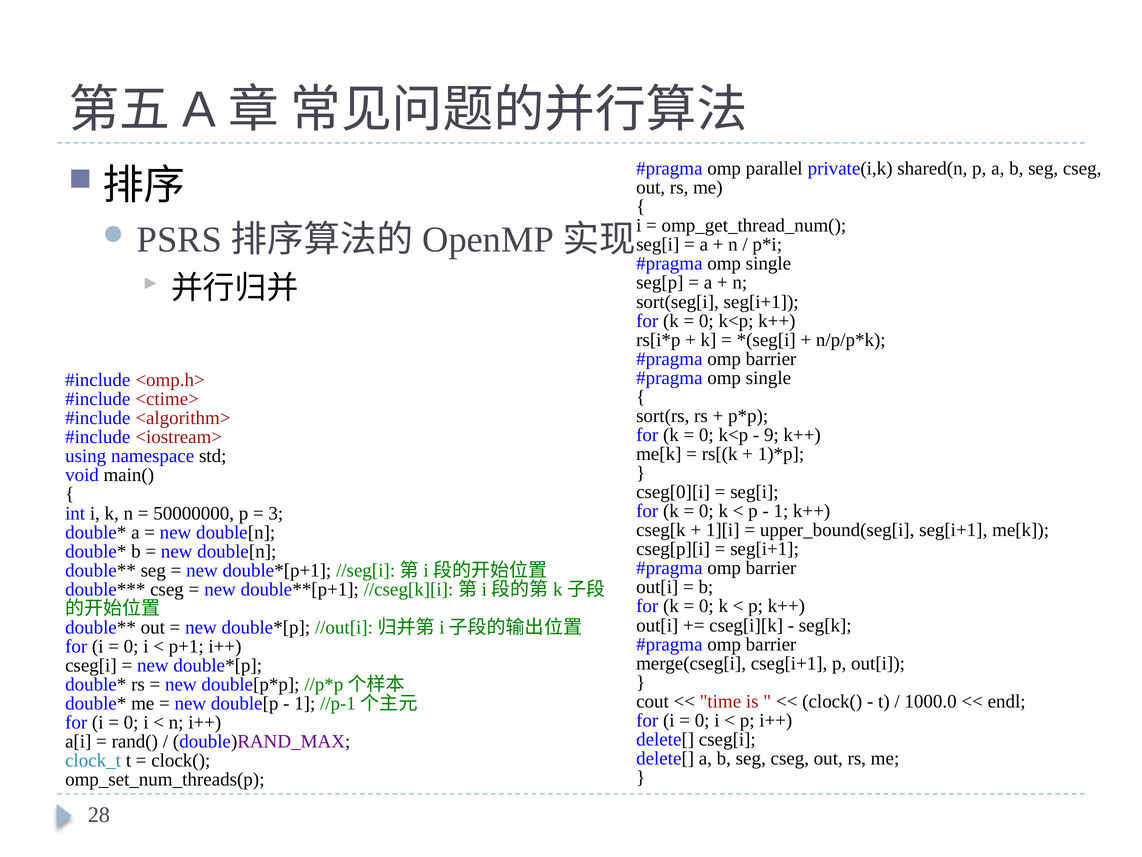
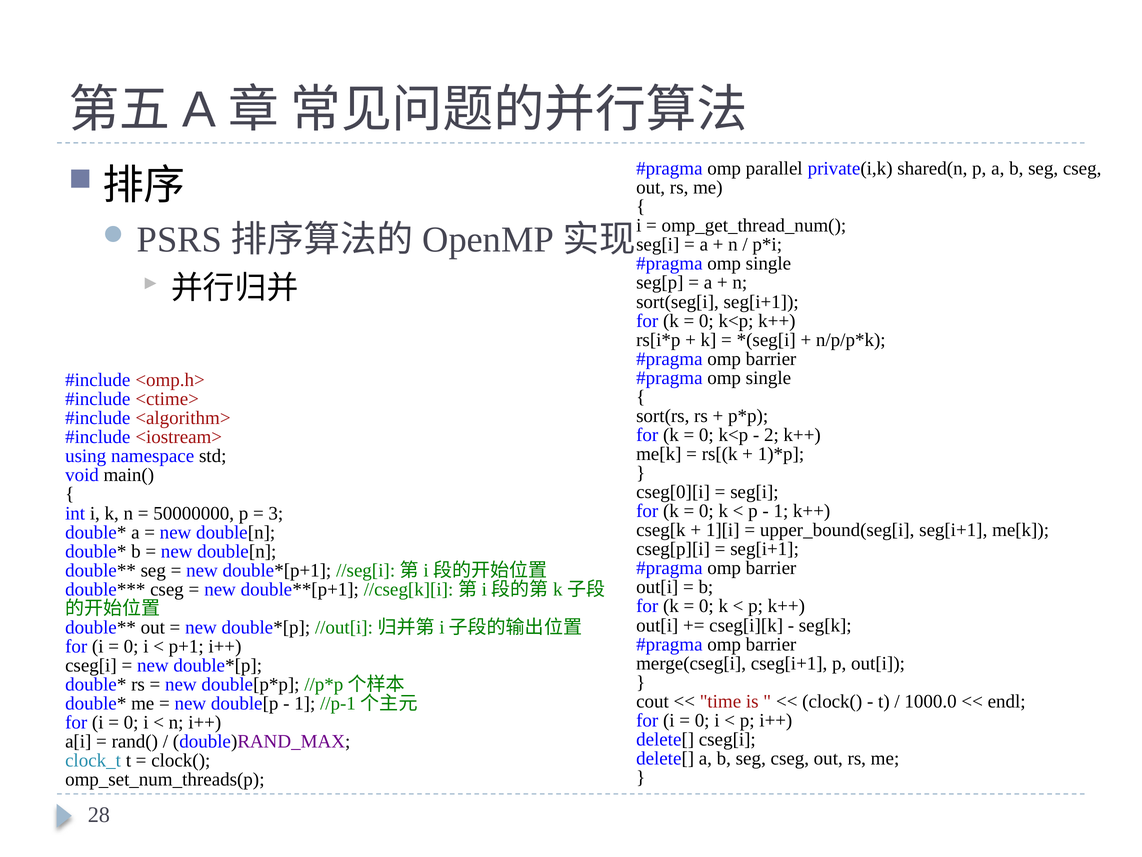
9: 9 -> 2 (771, 435)
